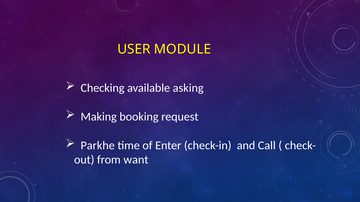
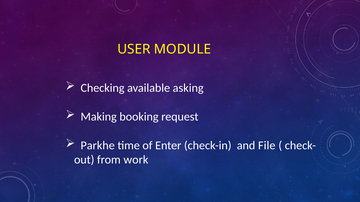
Call: Call -> File (267, 146)
want: want -> work (136, 160)
